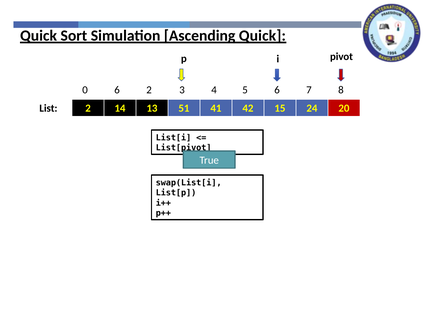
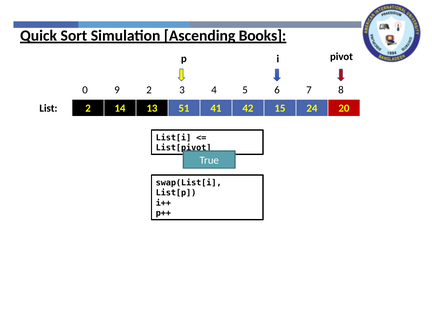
Ascending Quick: Quick -> Books (262, 36)
0 6: 6 -> 9 (117, 90)
